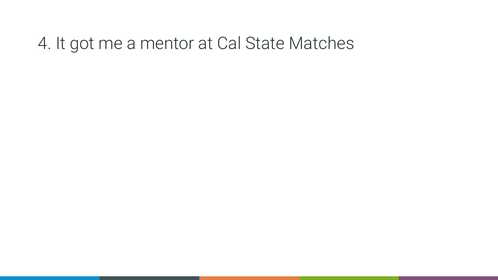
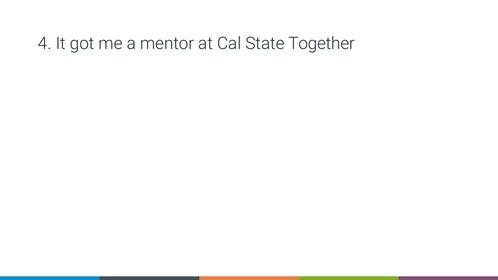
Matches: Matches -> Together (322, 44)
